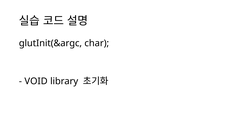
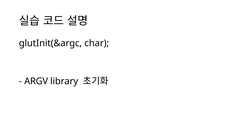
VOID: VOID -> ARGV (36, 81)
